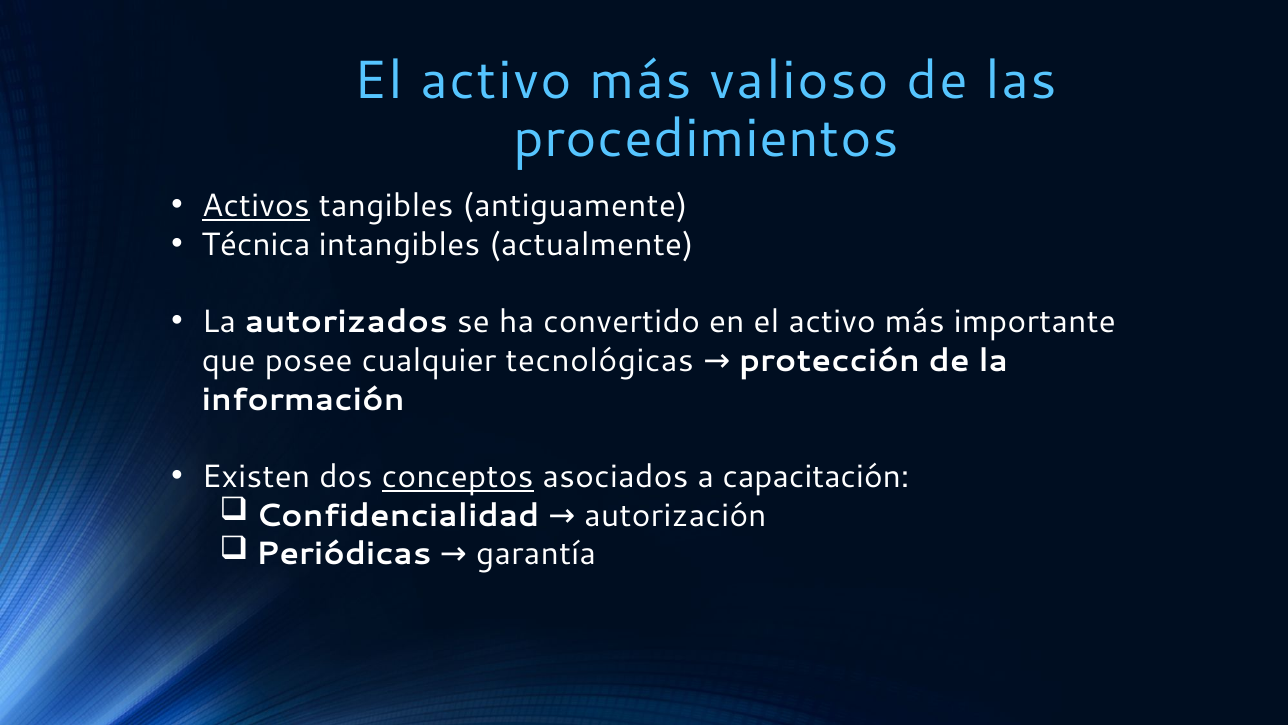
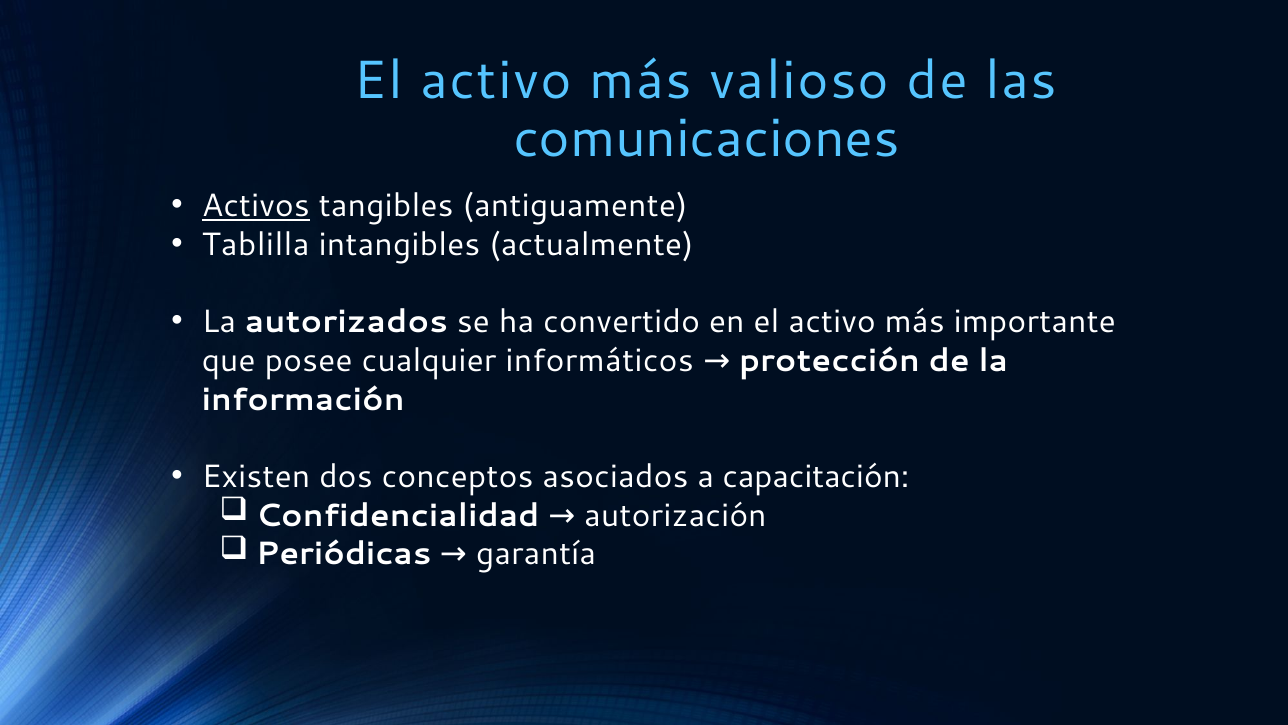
procedimientos: procedimientos -> comunicaciones (706, 138)
Técnica: Técnica -> Tablilla (256, 245)
tecnológicas: tecnológicas -> informáticos (600, 361)
conceptos underline: present -> none (458, 477)
